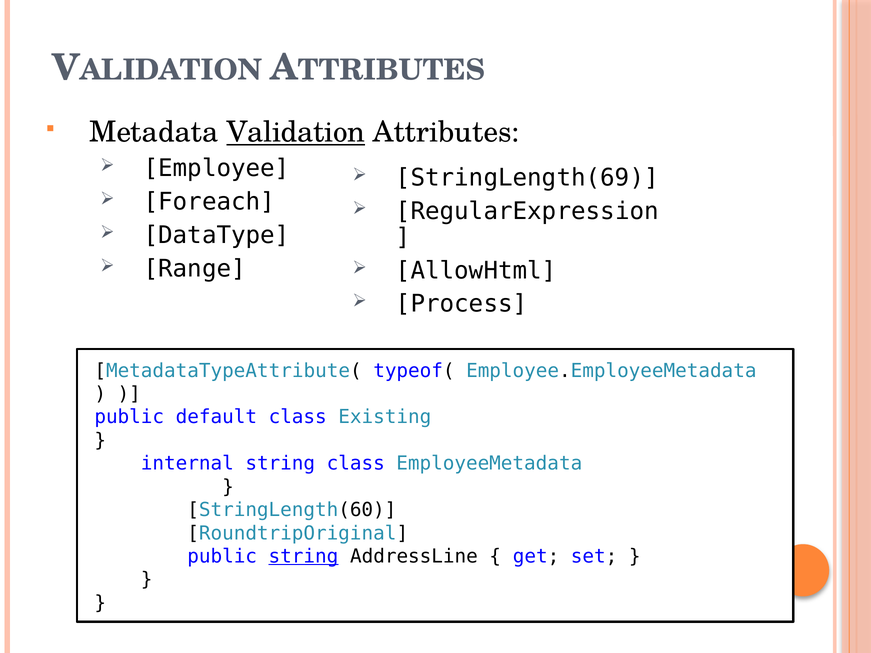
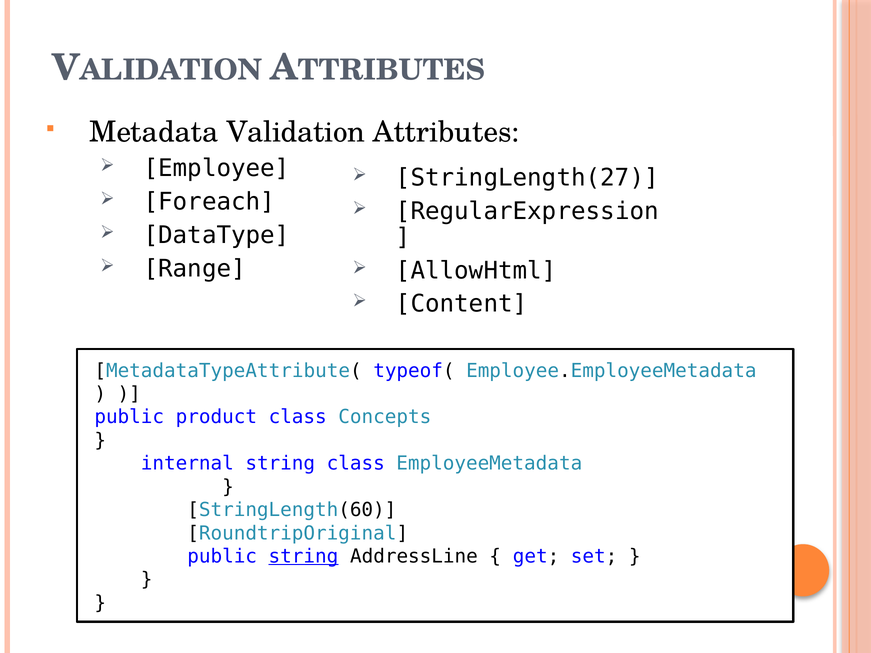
Validation underline: present -> none (296, 132)
StringLength(69: StringLength(69 -> StringLength(27 (527, 178)
Process: Process -> Content (462, 304)
default: default -> product (216, 417)
Existing: Existing -> Concepts (385, 417)
